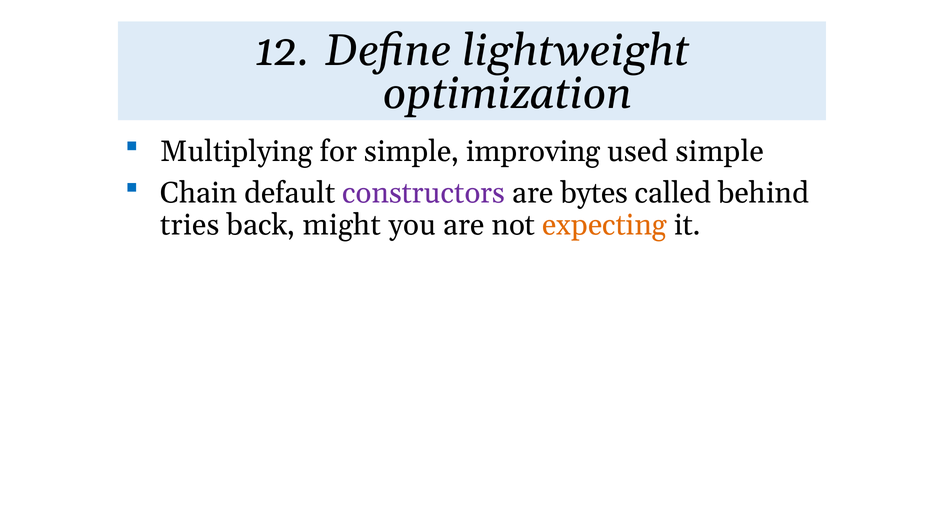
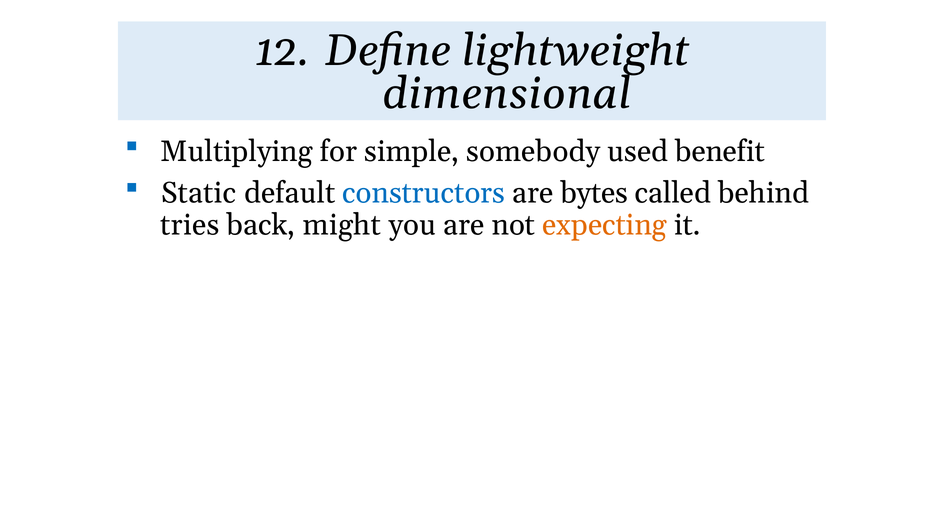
optimization: optimization -> dimensional (507, 93)
improving: improving -> somebody (533, 151)
used simple: simple -> benefit (720, 151)
Chain: Chain -> Static (199, 193)
constructors colour: purple -> blue (424, 193)
